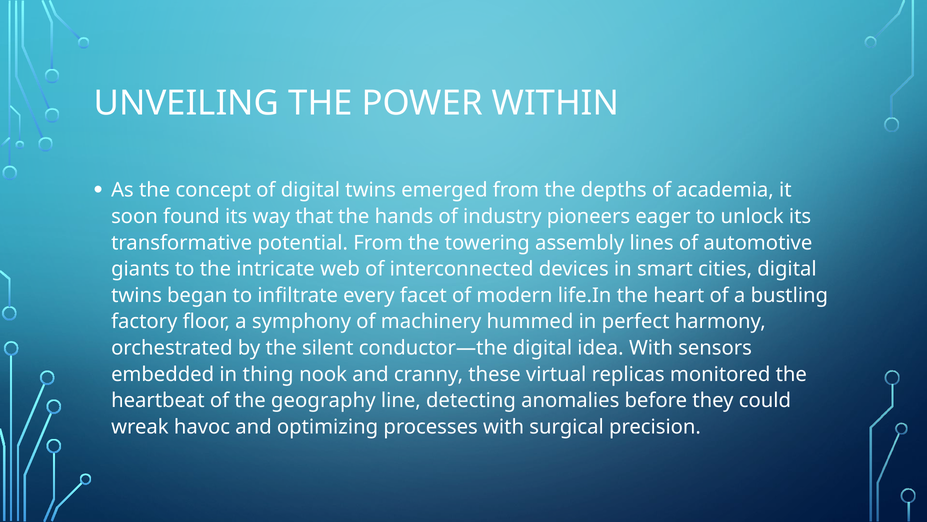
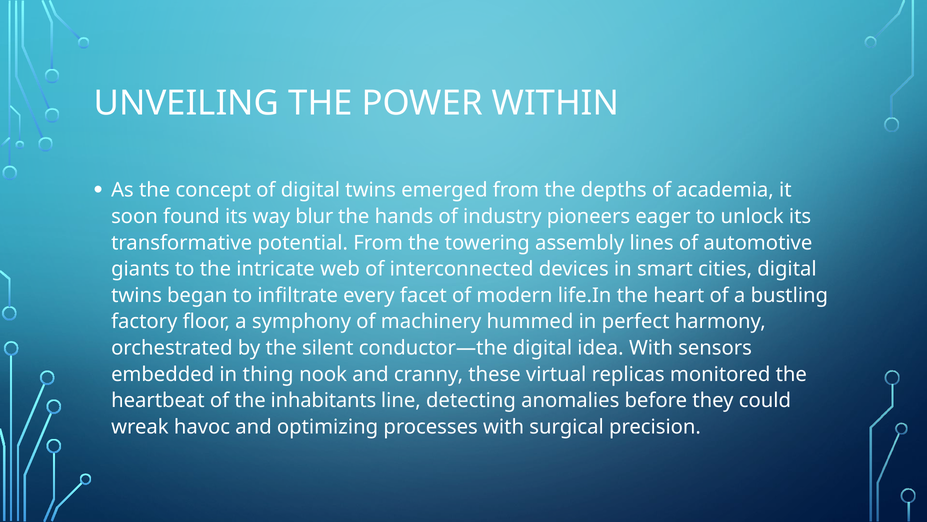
that: that -> blur (314, 216)
geography: geography -> inhabitants (323, 400)
